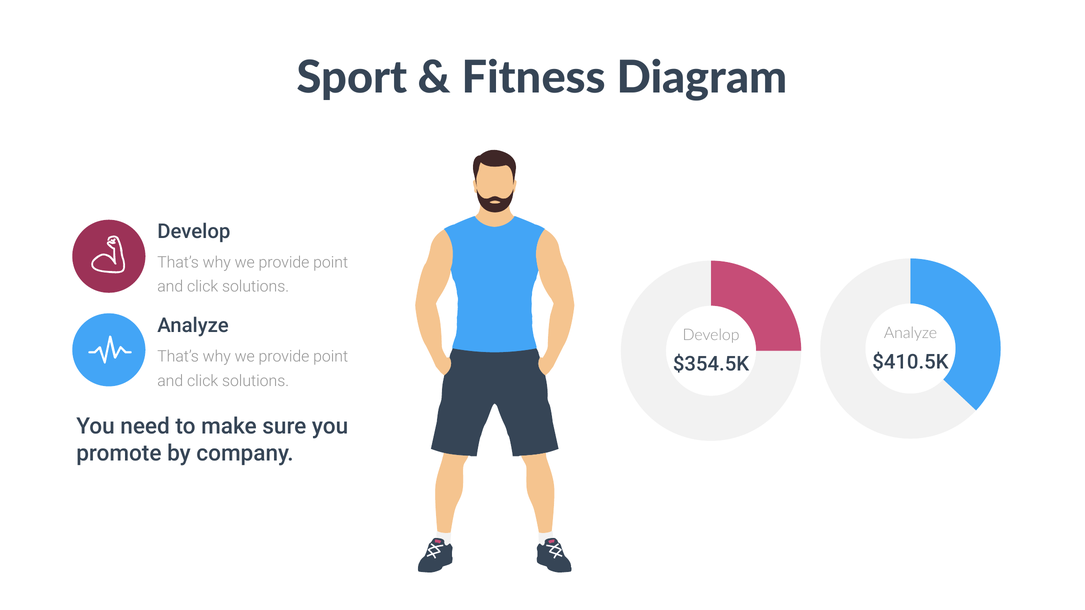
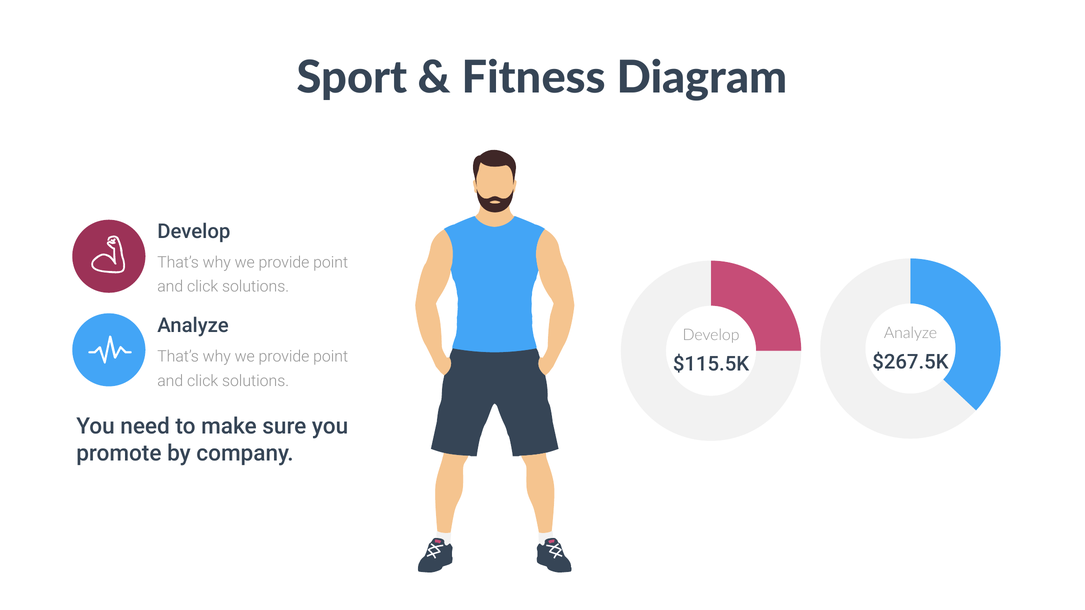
$410.5K: $410.5K -> $267.5K (910, 362)
$354.5K: $354.5K -> $115.5K (711, 364)
